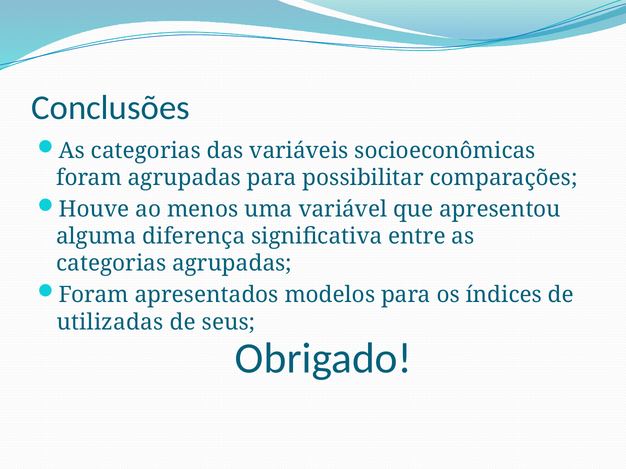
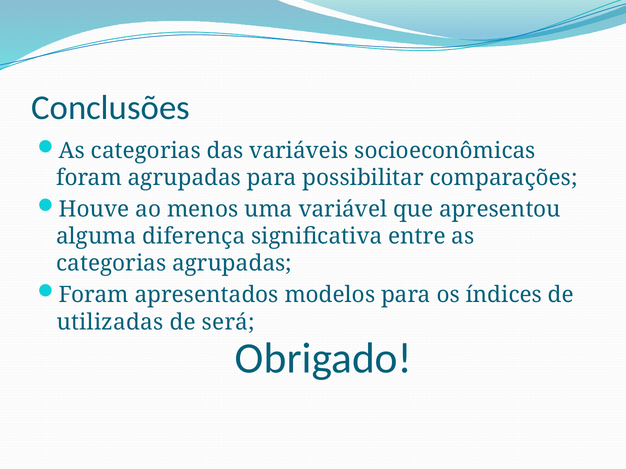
seus: seus -> será (228, 322)
